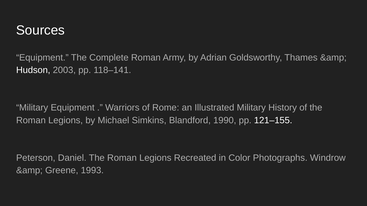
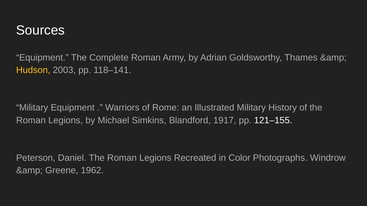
Hudson colour: white -> yellow (33, 70)
1990: 1990 -> 1917 (225, 121)
1993: 1993 -> 1962 (92, 171)
